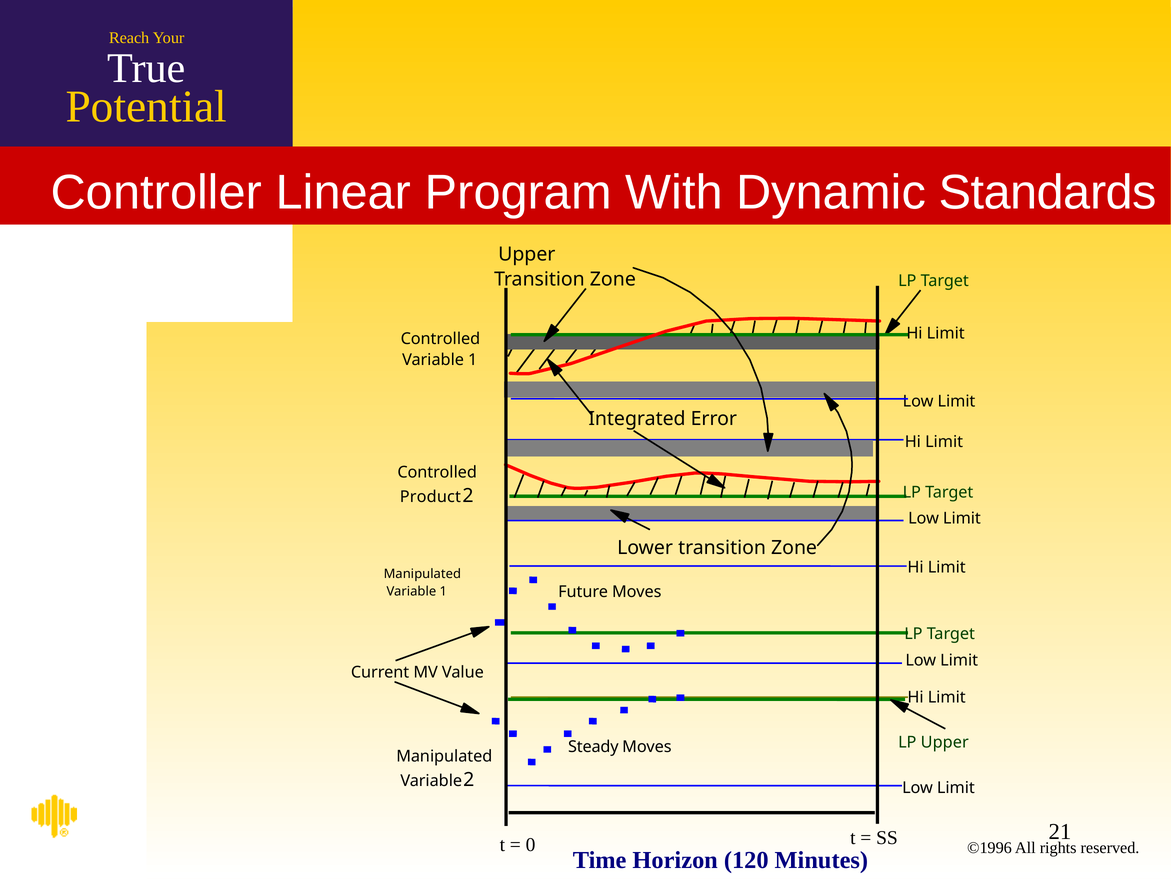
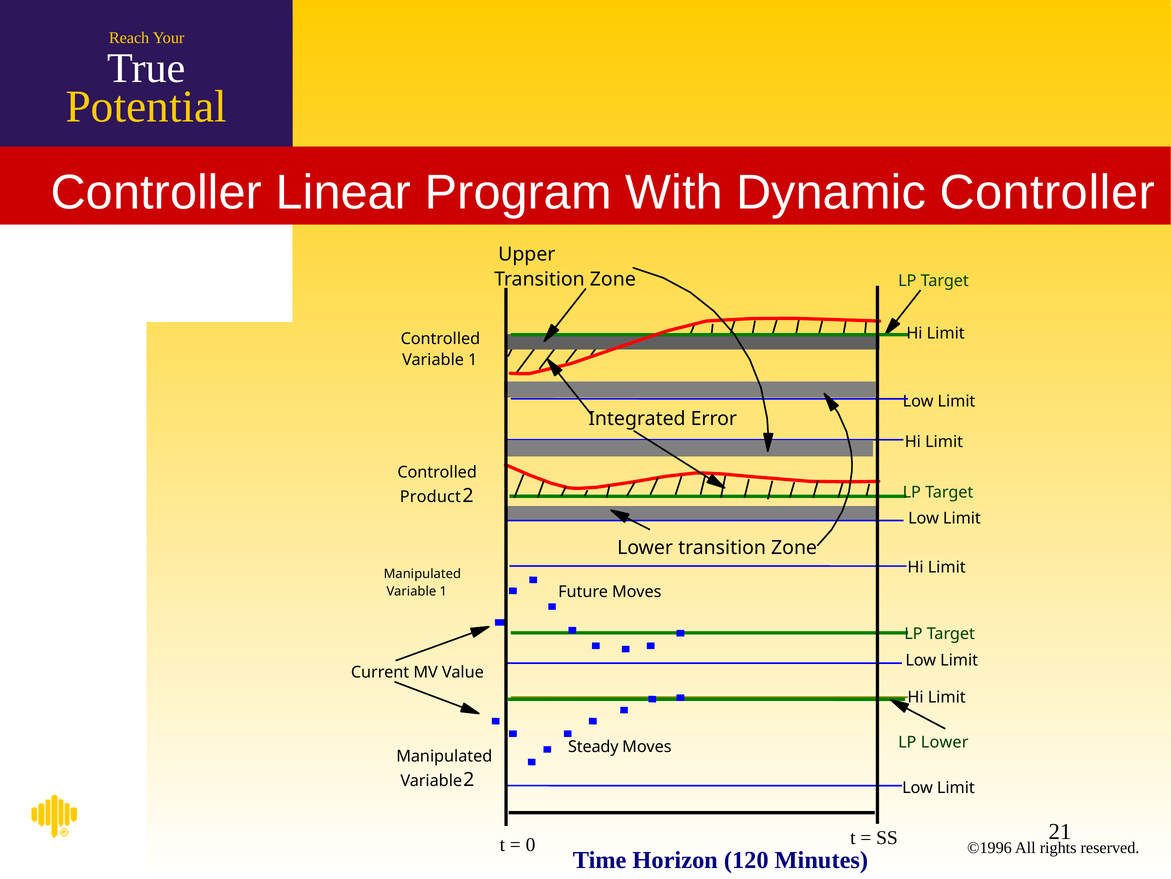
Dynamic Standards: Standards -> Controller (1047, 192)
LP Upper: Upper -> Lower (945, 742)
